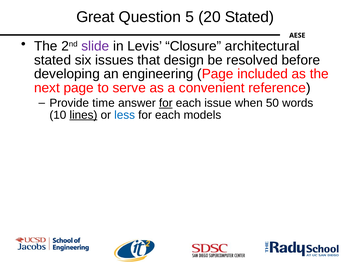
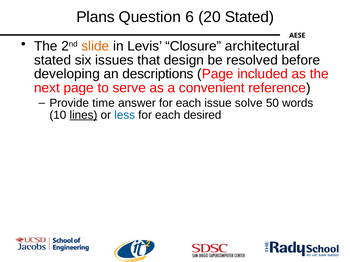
Great: Great -> Plans (95, 17)
5: 5 -> 6 (190, 17)
slide colour: purple -> orange (95, 46)
engineering: engineering -> descriptions (158, 74)
for underline: present -> none (166, 103)
when: when -> solve (249, 103)
models: models -> desired (202, 115)
